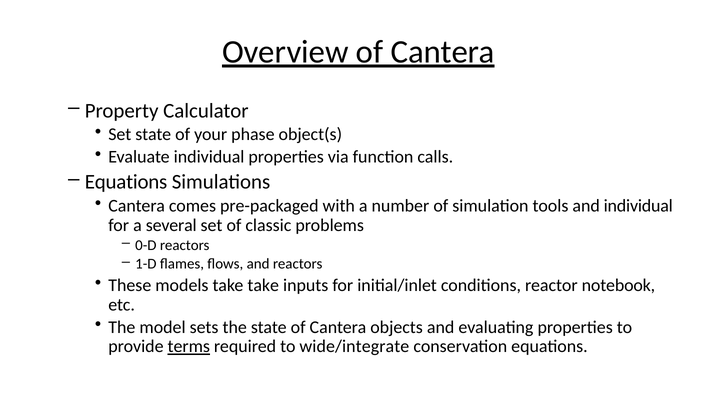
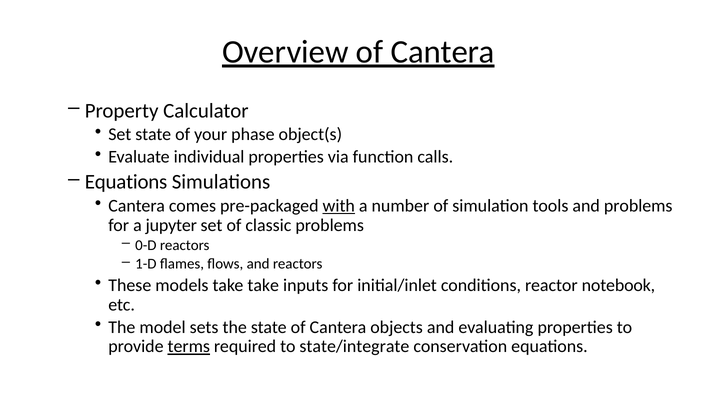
with underline: none -> present (339, 206)
and individual: individual -> problems (638, 206)
several: several -> jupyter (171, 225)
wide/integrate: wide/integrate -> state/integrate (354, 347)
